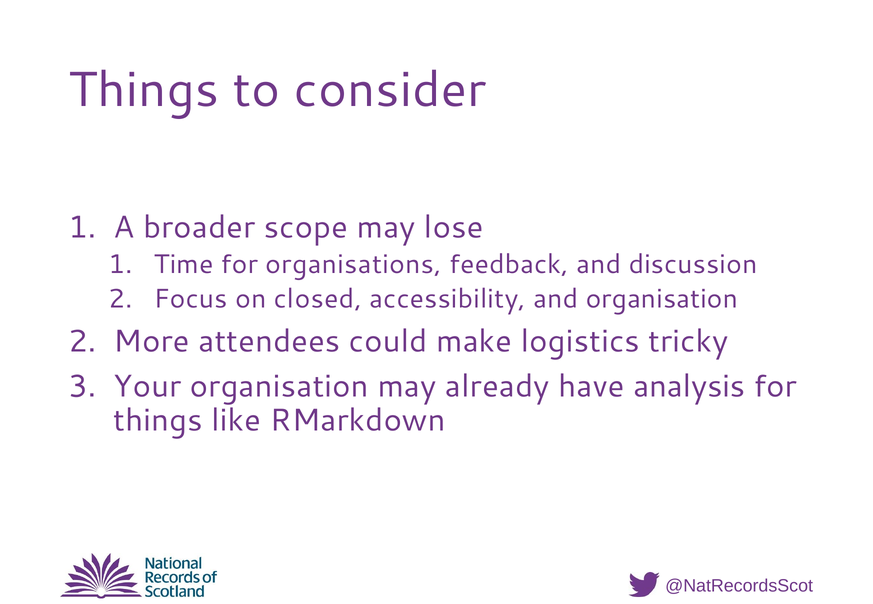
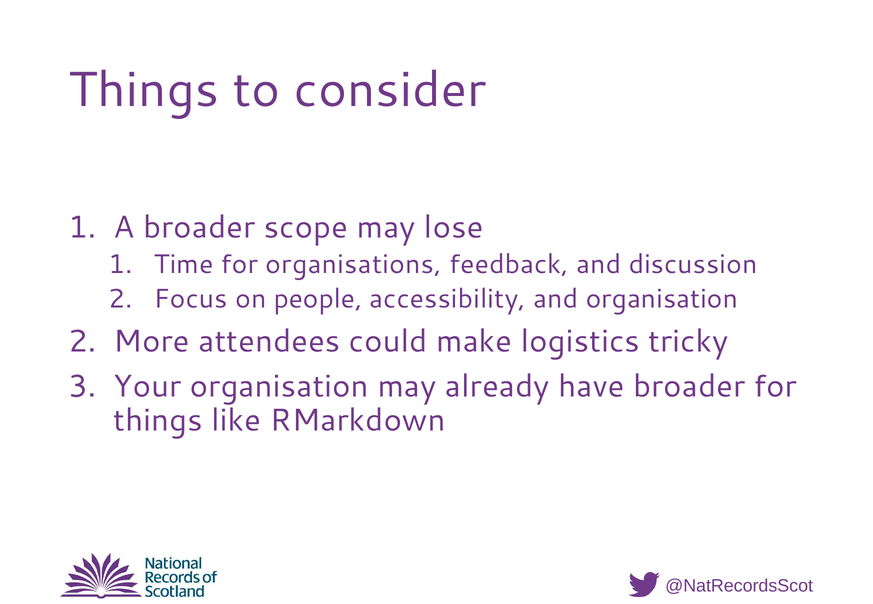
closed: closed -> people (318, 299)
have analysis: analysis -> broader (689, 387)
